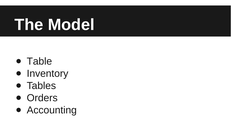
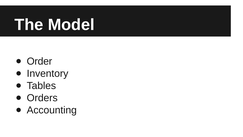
Table: Table -> Order (39, 61)
